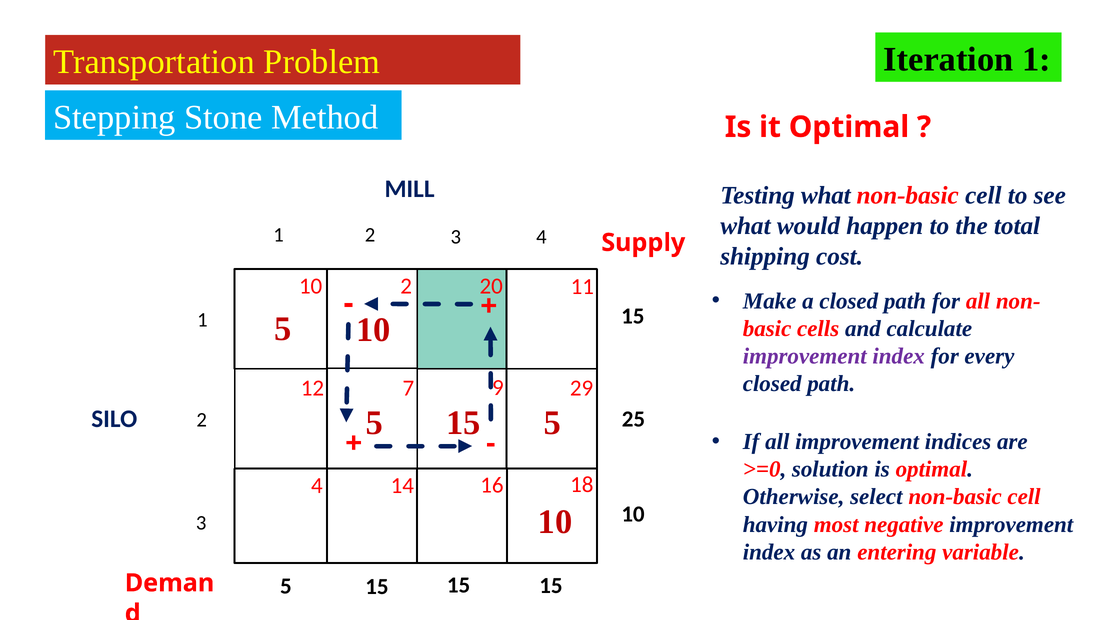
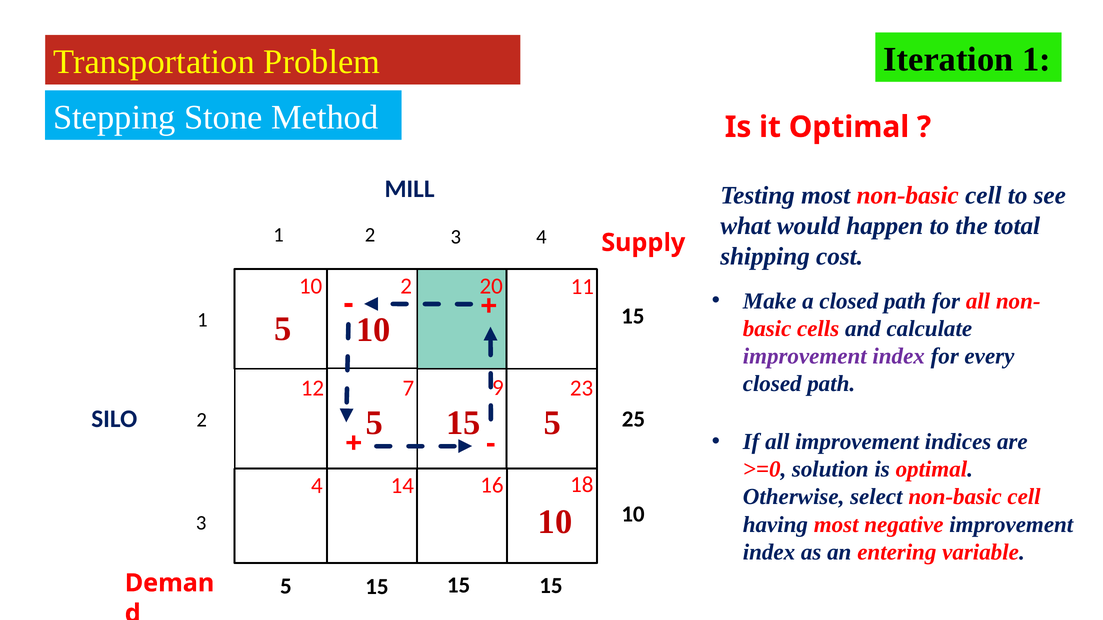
Testing what: what -> most (826, 196)
29: 29 -> 23 (582, 388)
